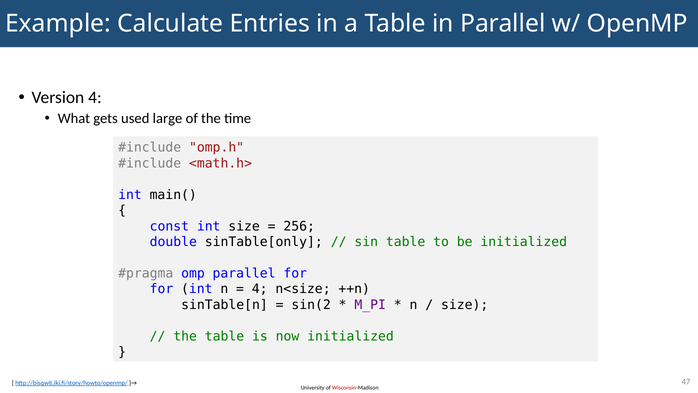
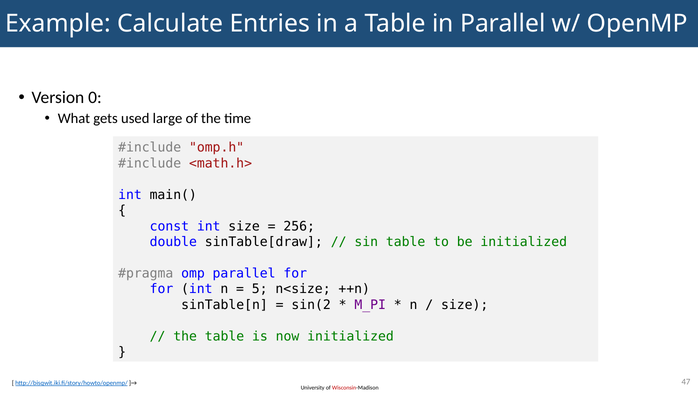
Version 4: 4 -> 0 (95, 98)
sinTable[only: sinTable[only -> sinTable[draw (264, 242)
4: 4 -> 5 (260, 289)
